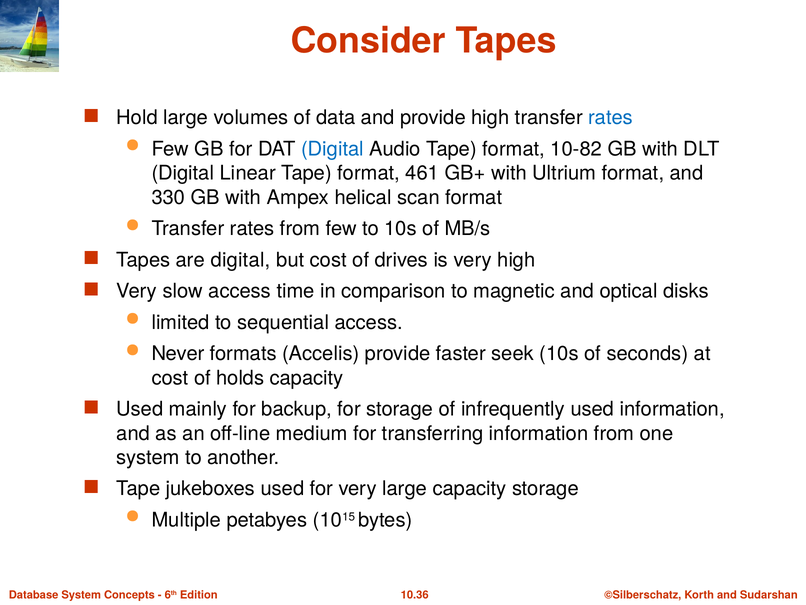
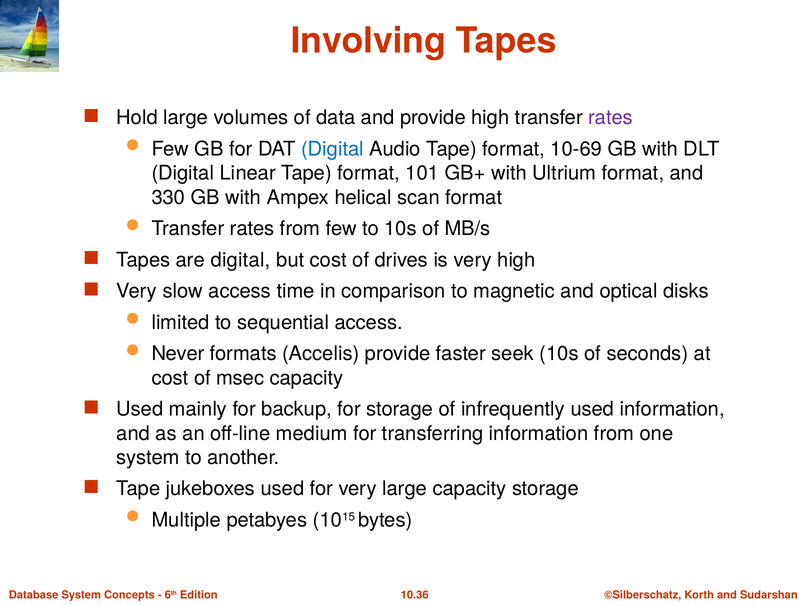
Consider: Consider -> Involving (368, 41)
rates colour: blue -> purple (611, 118)
10-82: 10-82 -> 10-69 (576, 149)
461: 461 -> 101 (422, 173)
holds: holds -> msec (240, 378)
